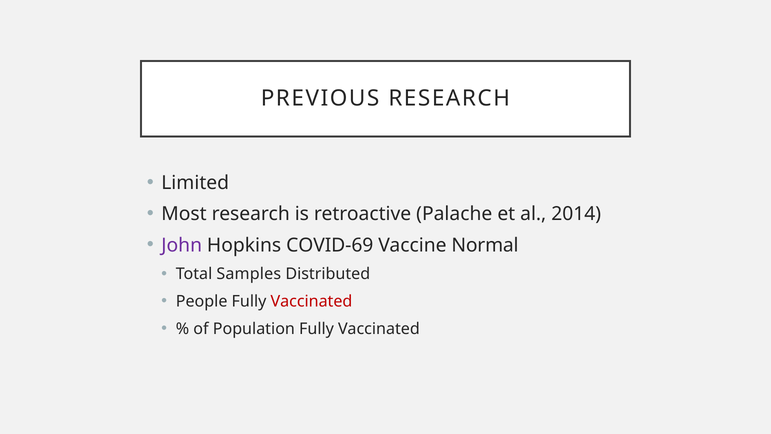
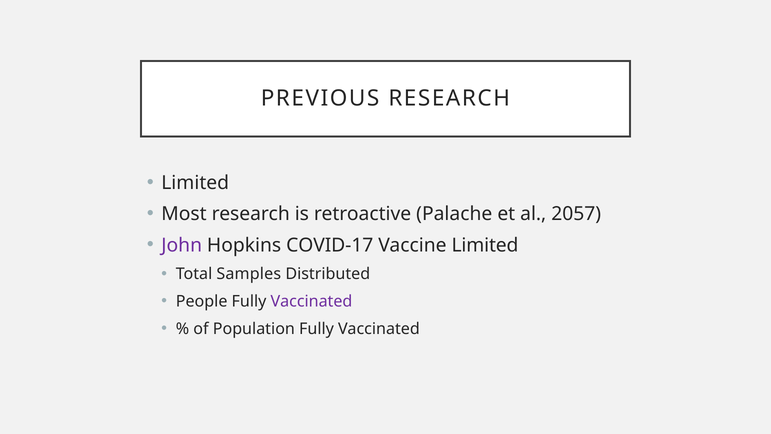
2014: 2014 -> 2057 (576, 214)
COVID-69: COVID-69 -> COVID-17 (330, 245)
Vaccine Normal: Normal -> Limited (485, 245)
Vaccinated colour: red -> purple (311, 301)
